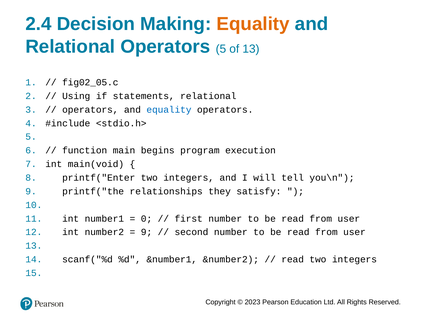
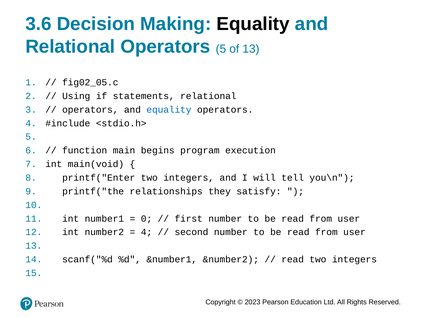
2.4: 2.4 -> 3.6 (38, 24)
Equality colour: orange -> black (253, 24)
9: 9 -> 4 (147, 232)
